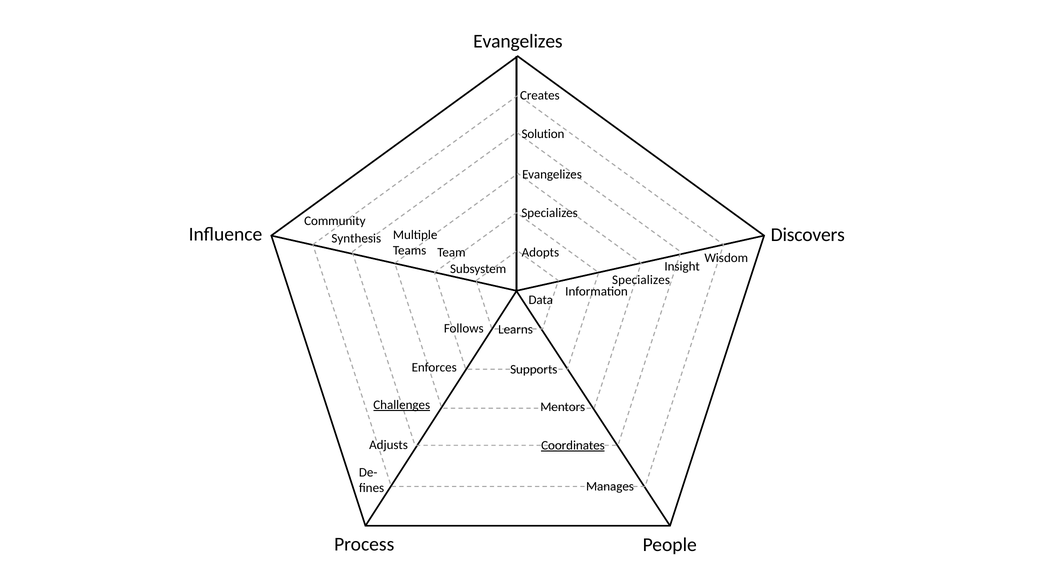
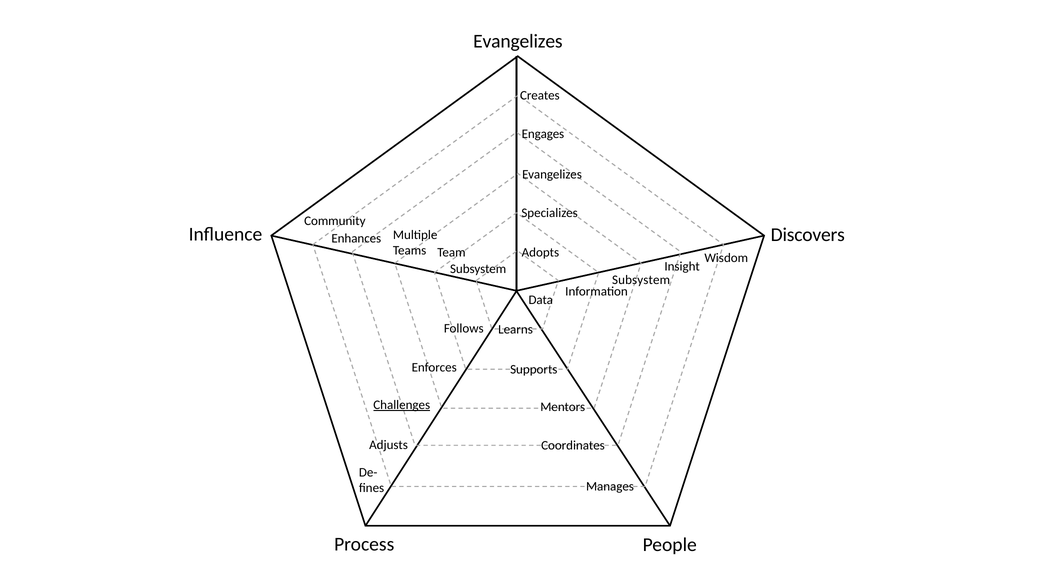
Solution: Solution -> Engages (543, 134)
Synthesis: Synthesis -> Enhances (356, 238)
Specializes: Specializes -> Subsystem (641, 280)
Coordinates underline: present -> none (573, 445)
